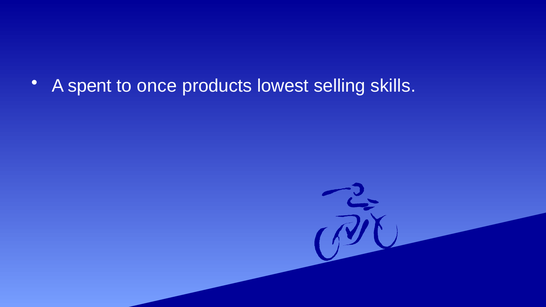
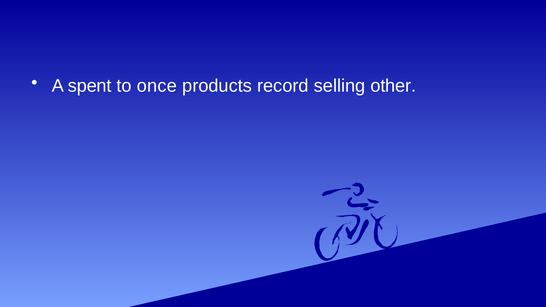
lowest: lowest -> record (283, 86)
skills: skills -> other (393, 86)
